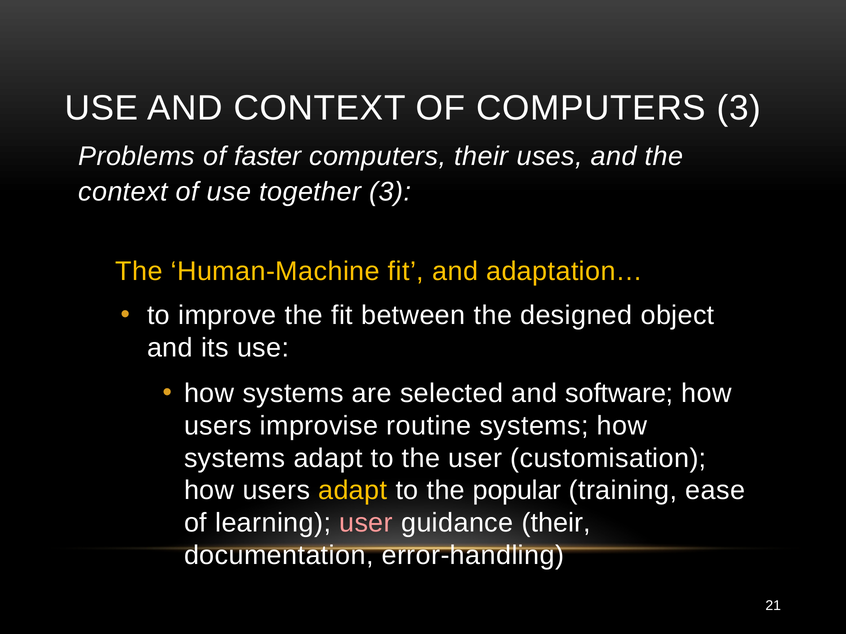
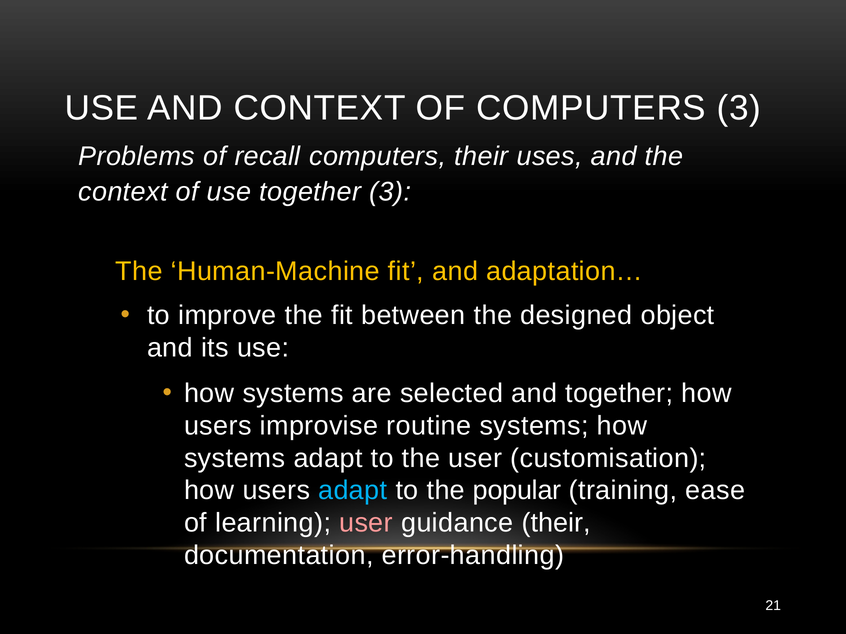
faster: faster -> recall (267, 156)
and software: software -> together (619, 394)
adapt colour: yellow -> light blue (353, 491)
